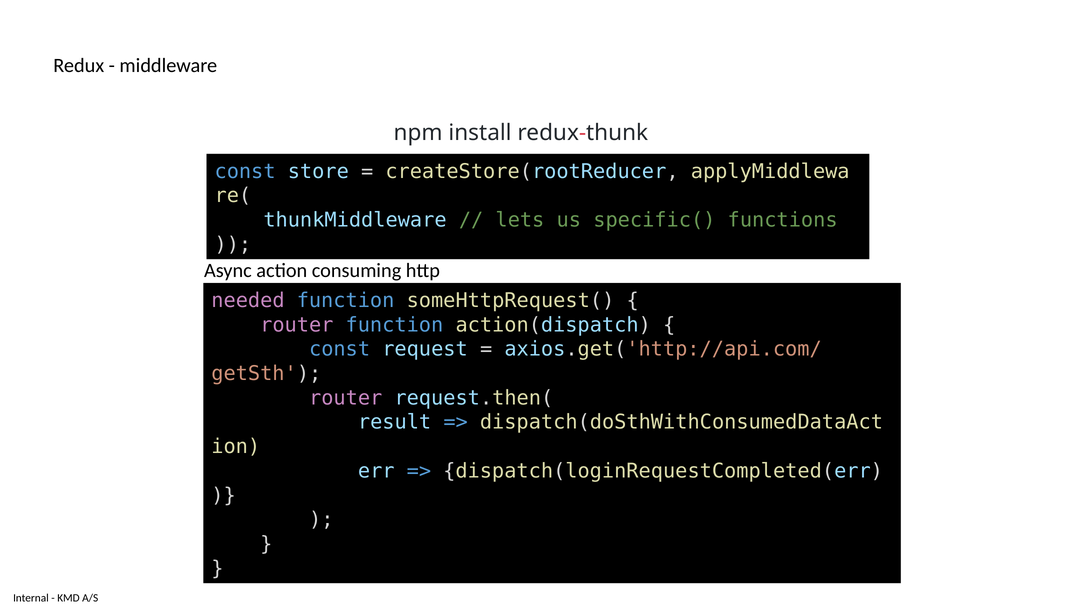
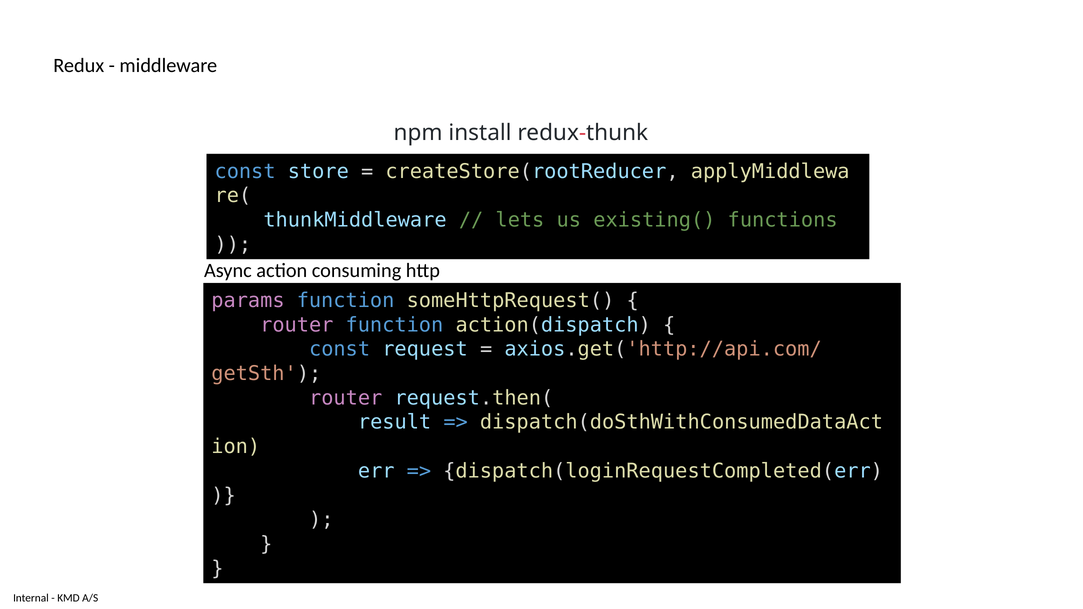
specific(: specific( -> existing( (654, 220)
needed: needed -> params (248, 301)
